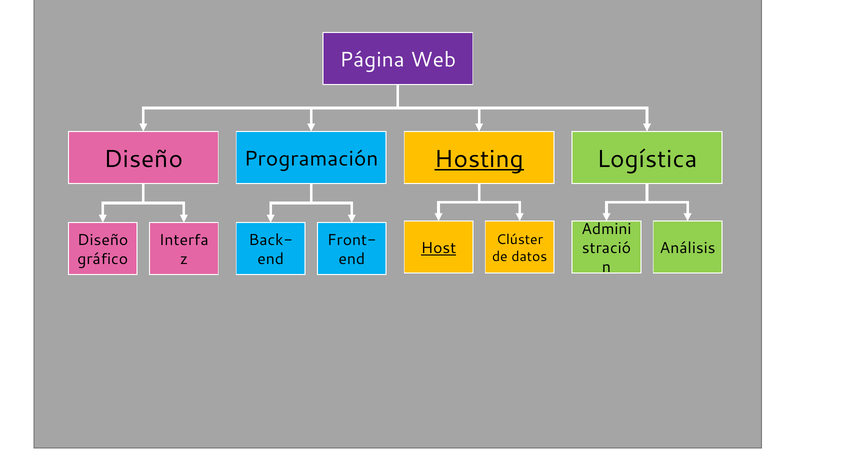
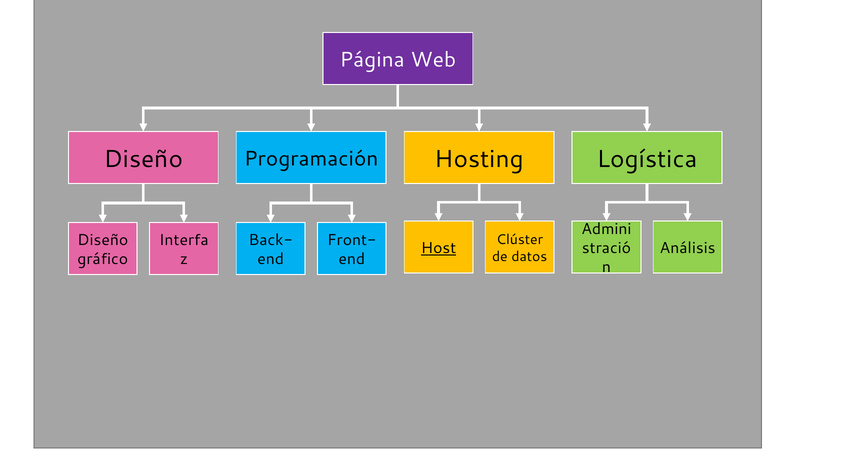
Hosting underline: present -> none (479, 159)
